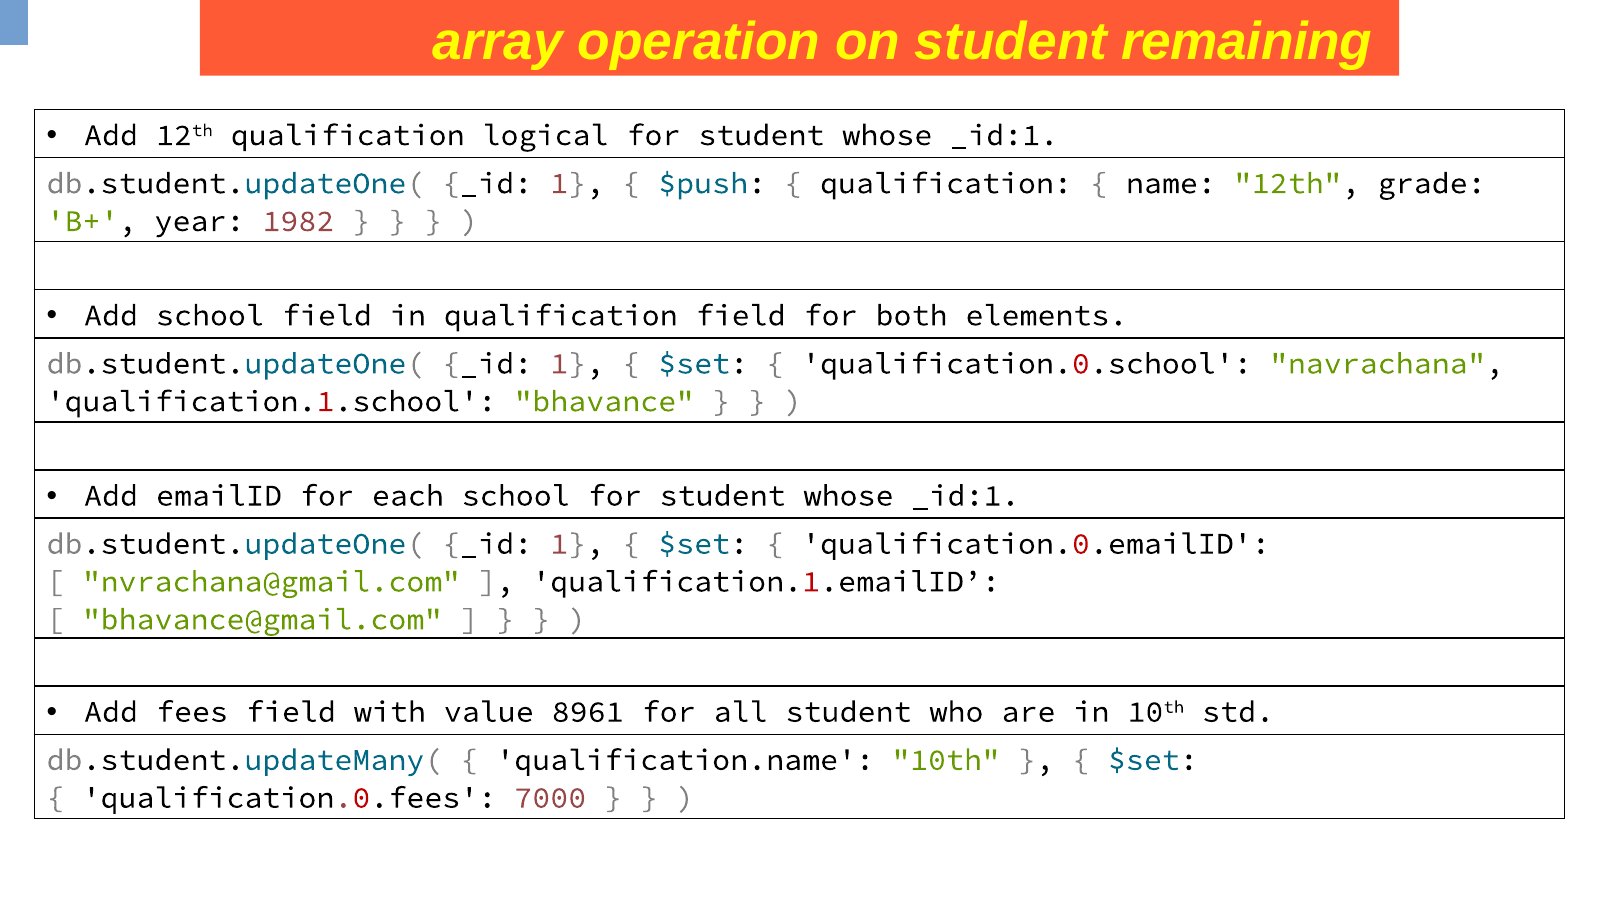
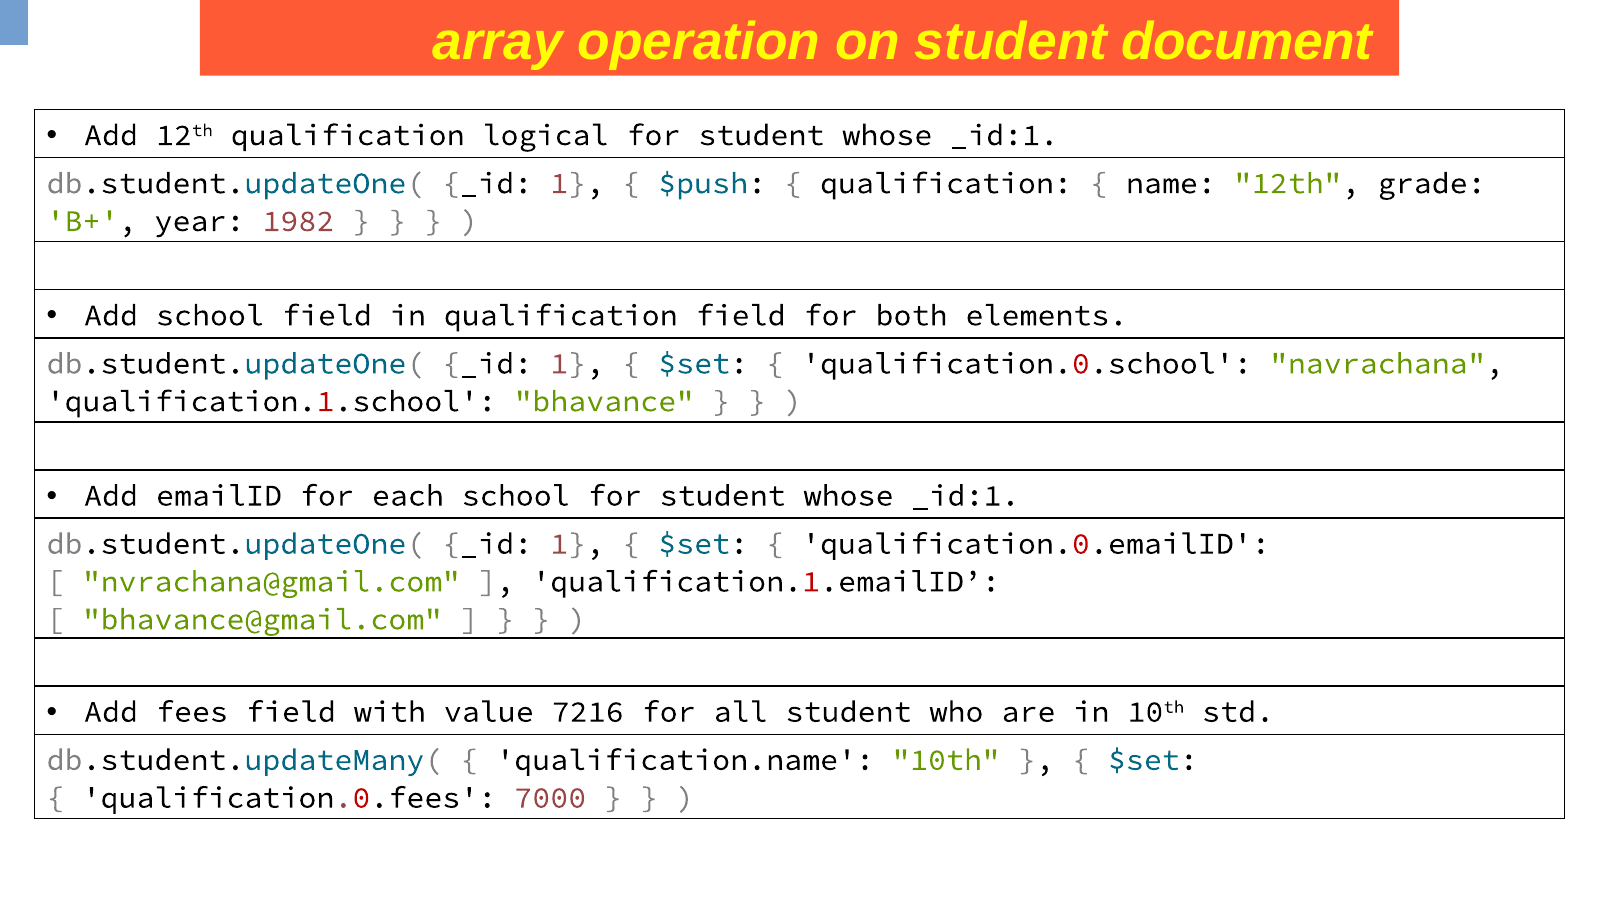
remaining: remaining -> document (1247, 42)
8961: 8961 -> 7216 (588, 712)
